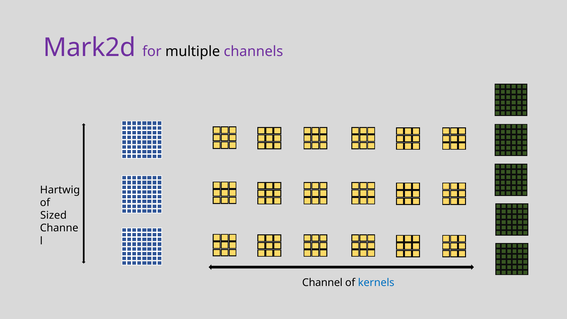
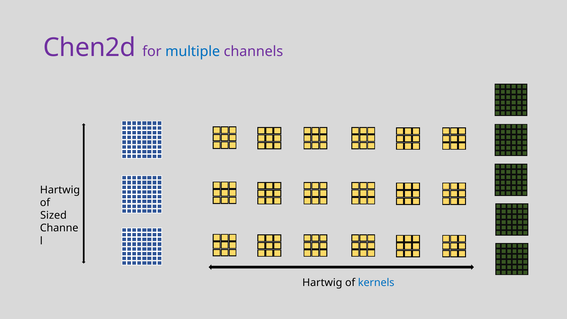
Mark2d: Mark2d -> Chen2d (89, 48)
multiple colour: black -> blue (193, 52)
Channel: Channel -> Hartwig (322, 283)
